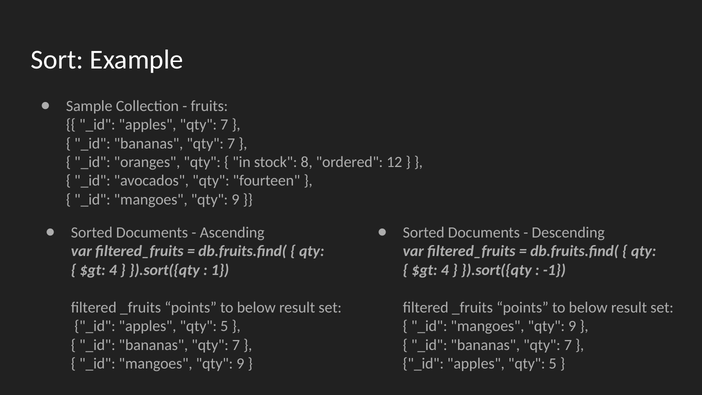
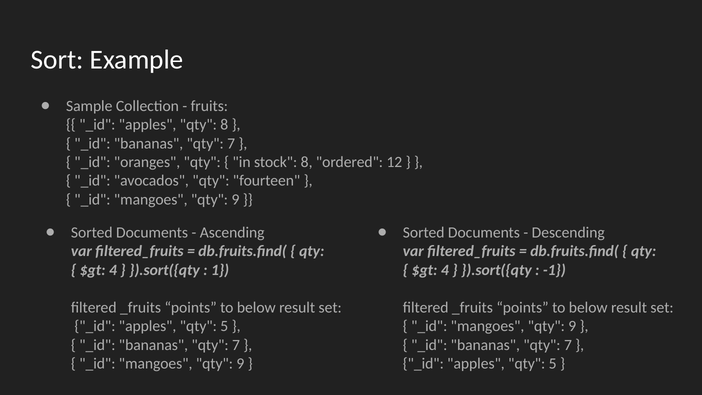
apples qty 7: 7 -> 8 (224, 125)
